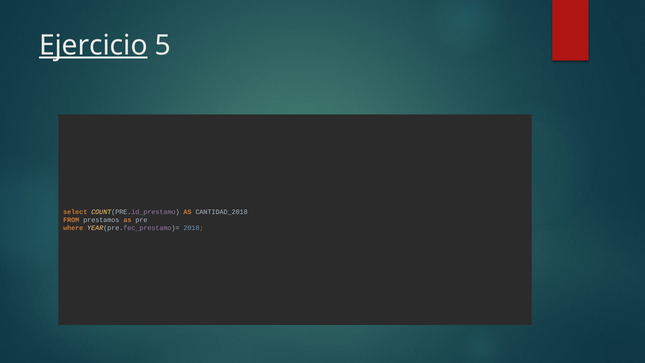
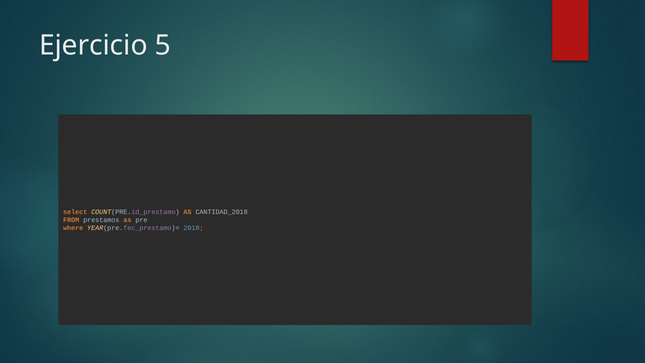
Ejercicio underline: present -> none (93, 45)
